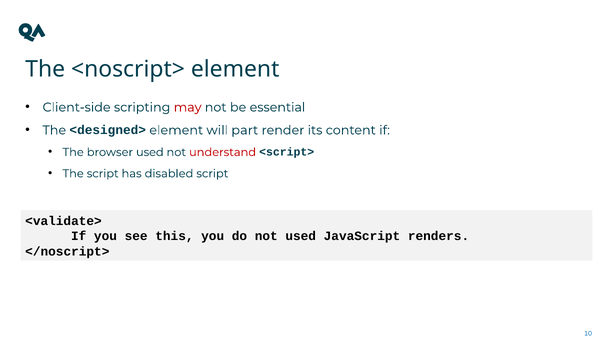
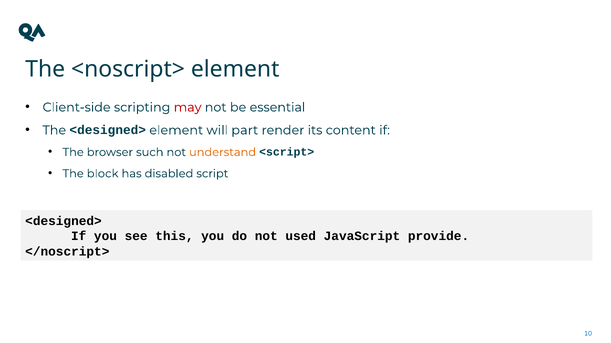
browser used: used -> such (150, 153)
understand colour: red -> orange (223, 153)
The script: script -> block (103, 174)
<validate>: <validate> -> <designed> (63, 221)
renders: renders -> provide (439, 237)
